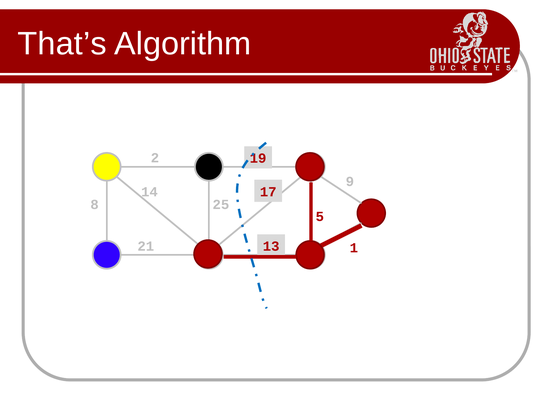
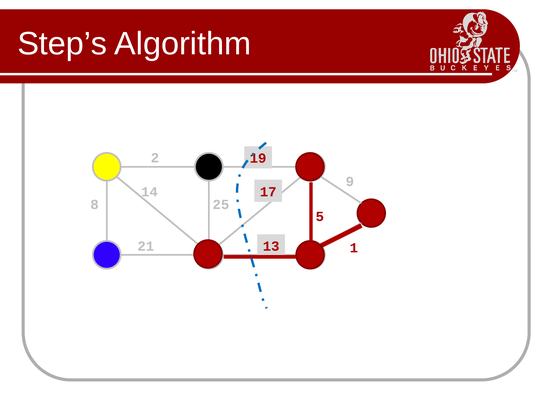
That’s: That’s -> Step’s (62, 44)
